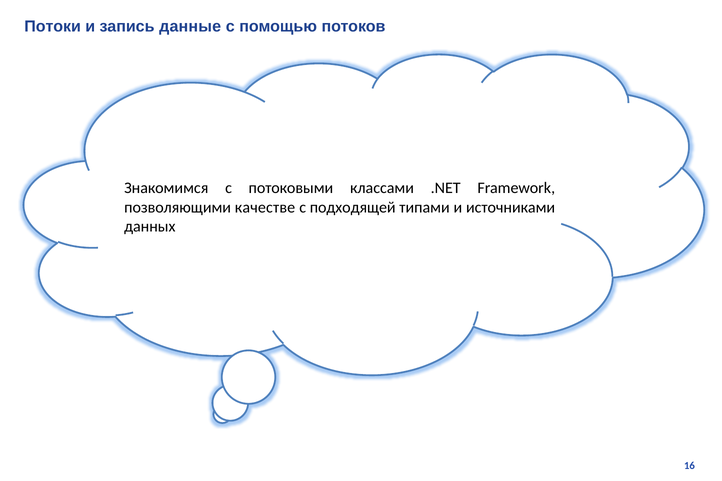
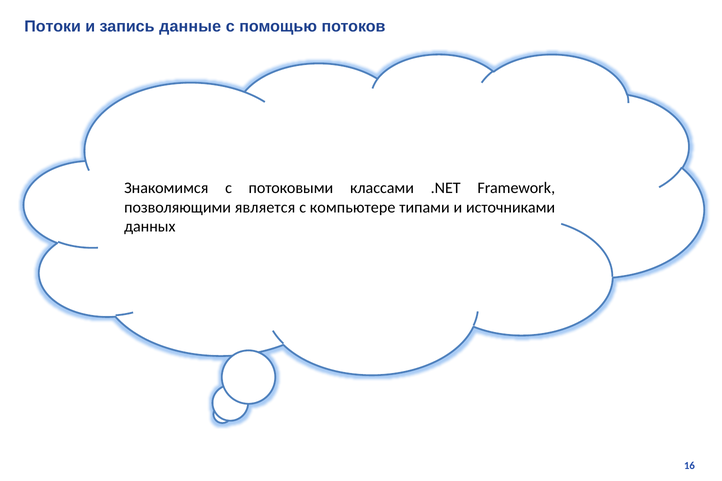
качестве: качестве -> является (265, 208)
подходящей: подходящей -> компьютере (353, 208)
